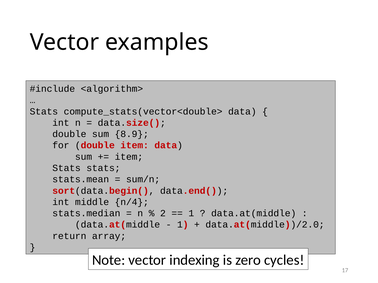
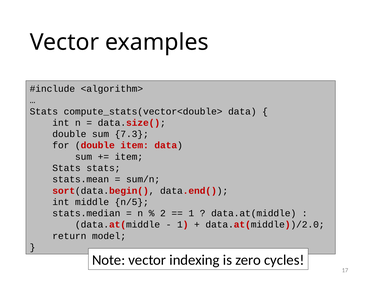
8.9: 8.9 -> 7.3 (132, 134)
n/4: n/4 -> n/5 (132, 202)
array: array -> model (109, 236)
